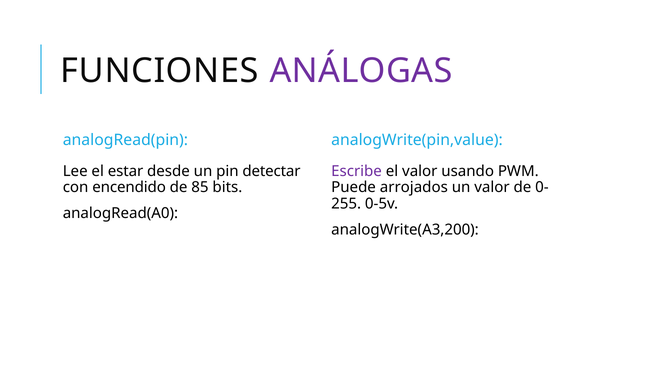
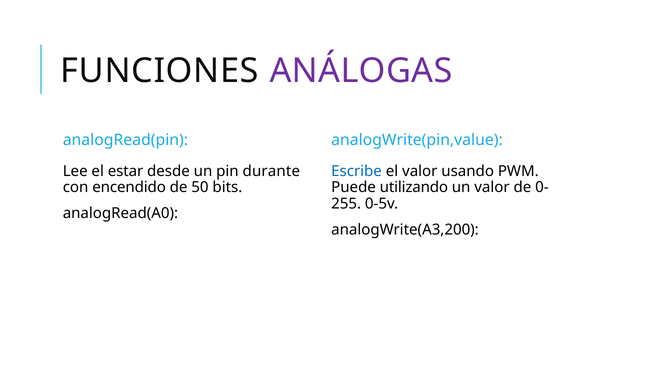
detectar: detectar -> durante (271, 171)
Escribe colour: purple -> blue (357, 171)
85: 85 -> 50 (200, 187)
arrojados: arrojados -> utilizando (414, 187)
